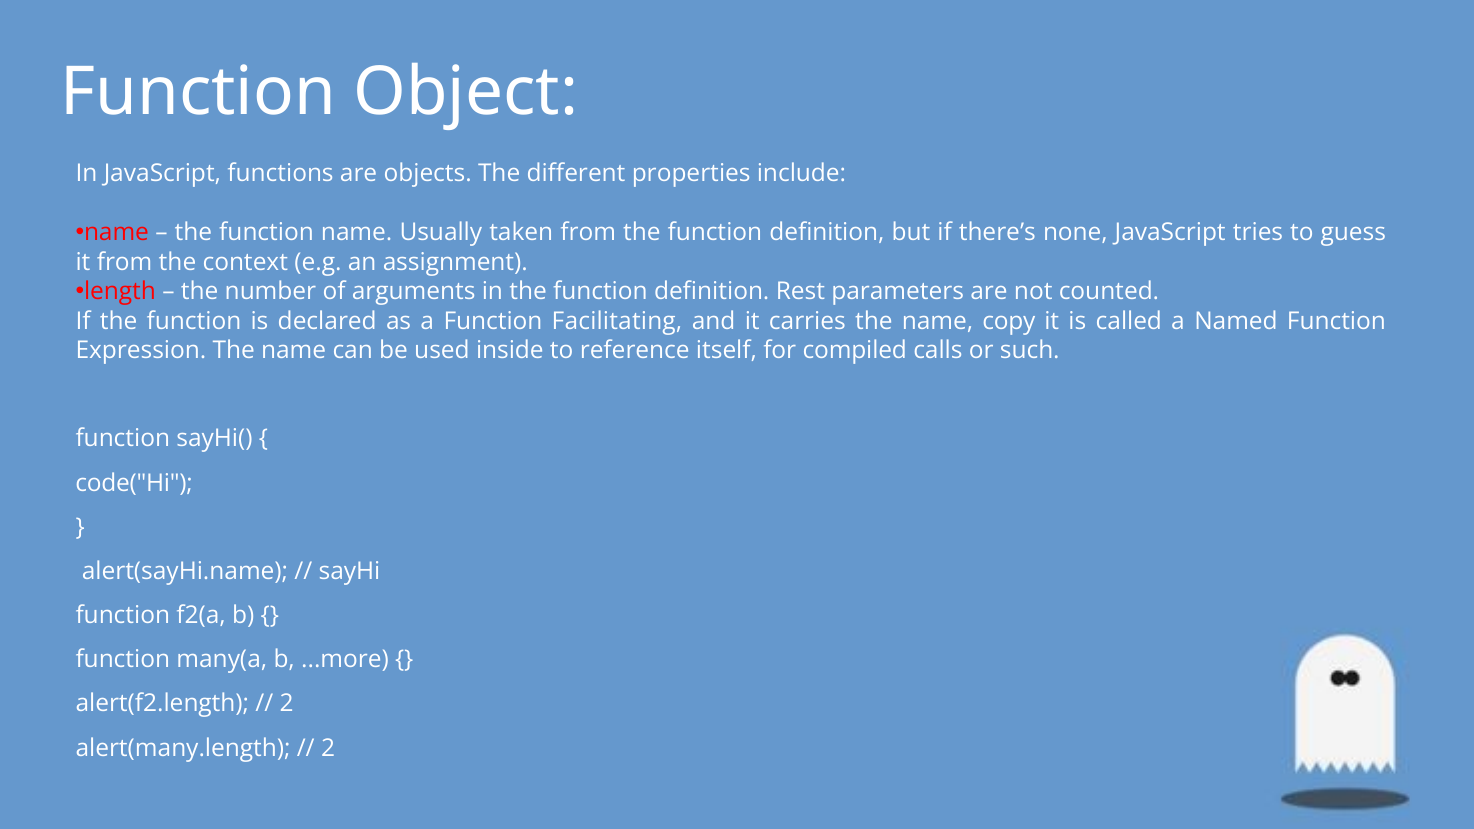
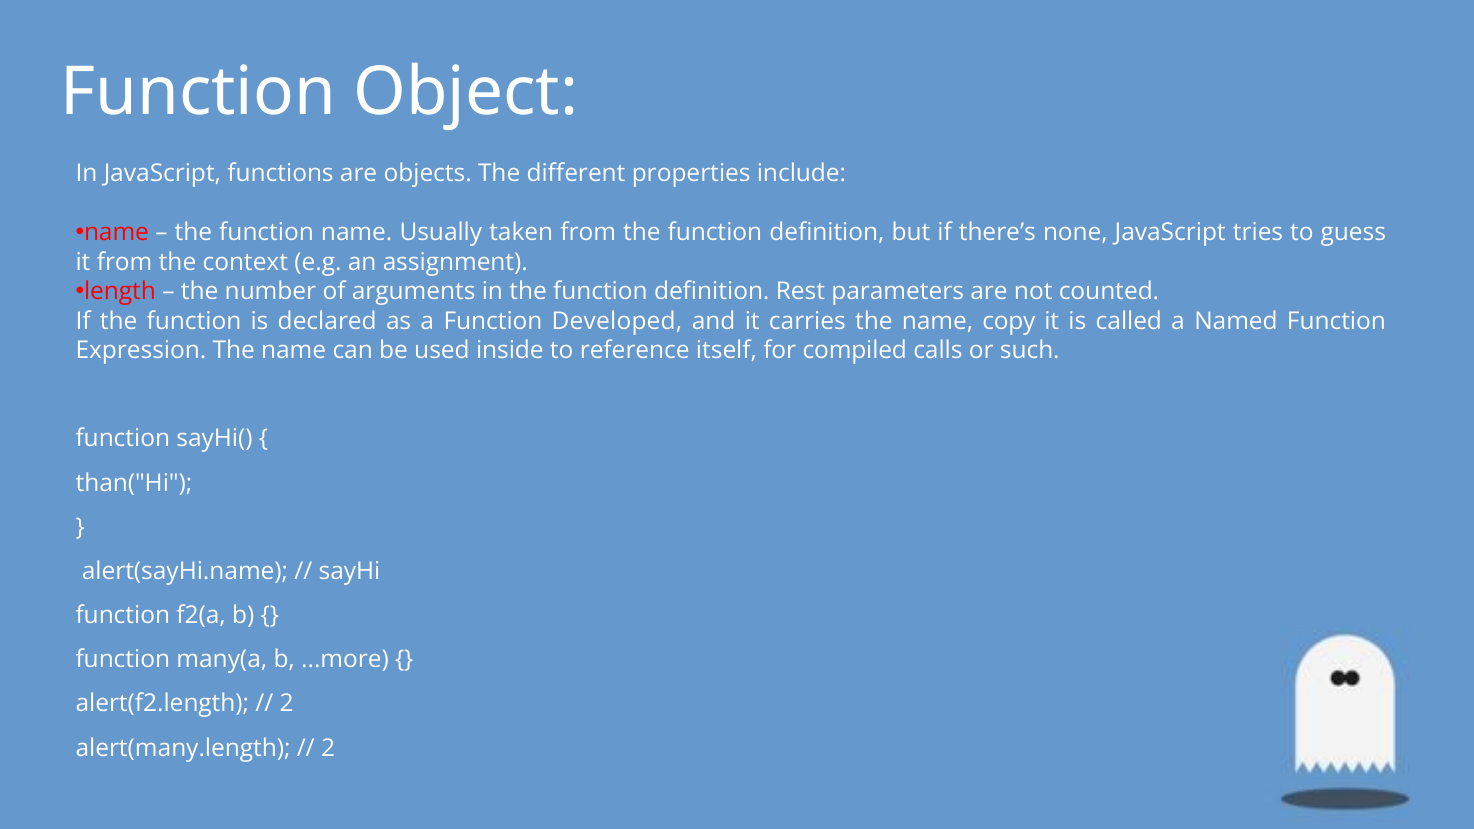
Facilitating: Facilitating -> Developed (617, 321)
code("Hi: code("Hi -> than("Hi (134, 483)
